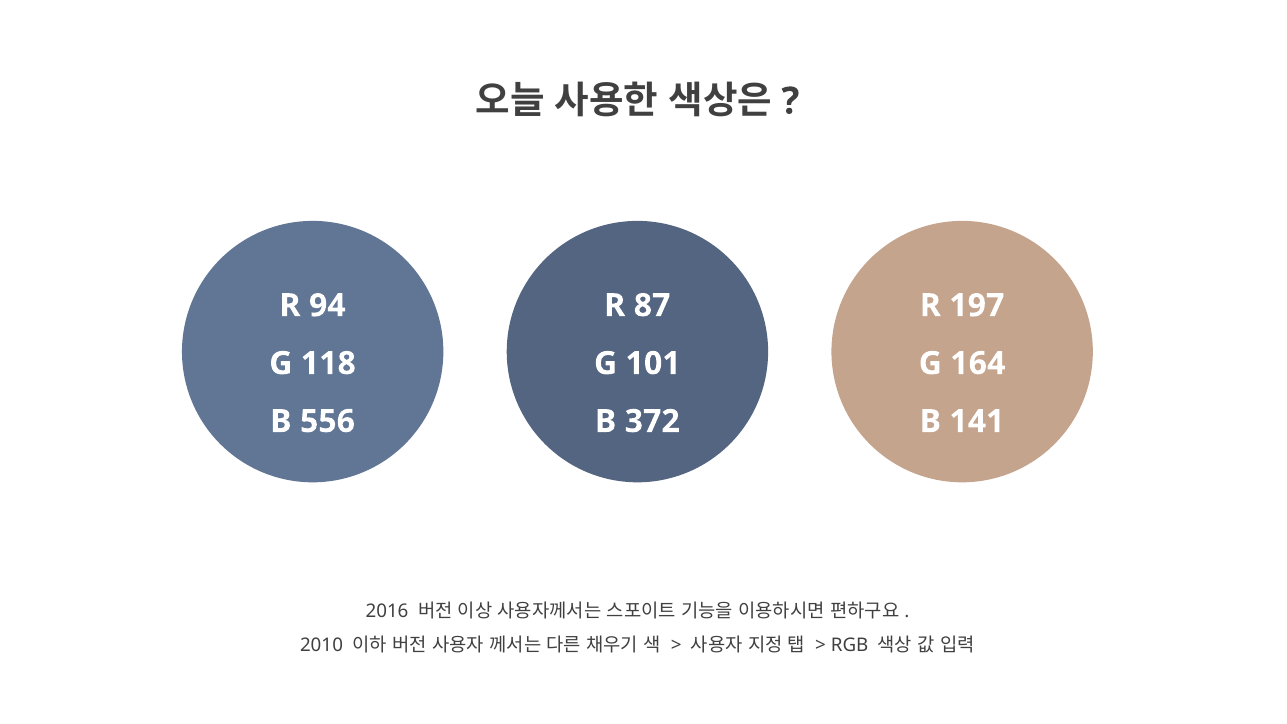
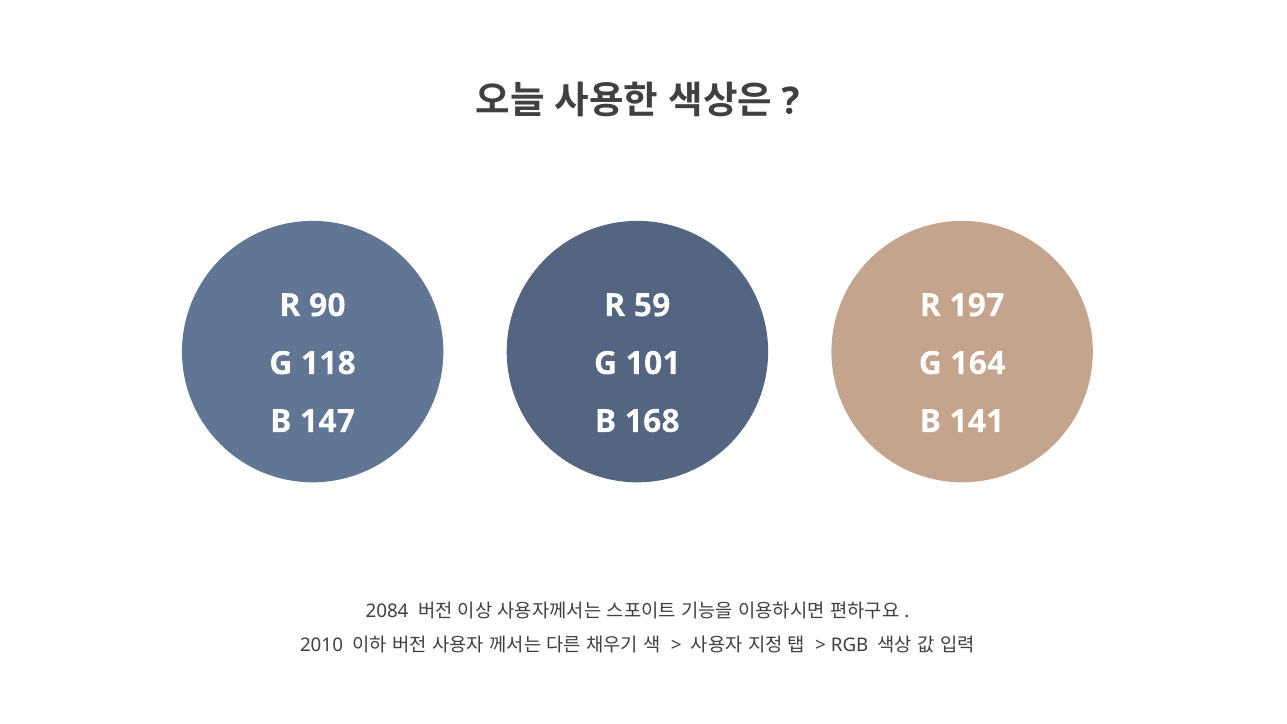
94: 94 -> 90 (327, 306)
87: 87 -> 59 (652, 306)
556: 556 -> 147 (327, 421)
372: 372 -> 168 (652, 421)
2016: 2016 -> 2084 (387, 612)
